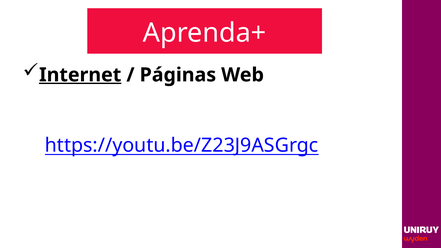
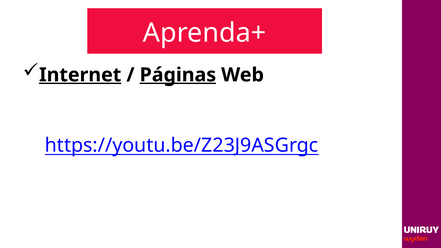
Páginas underline: none -> present (178, 75)
